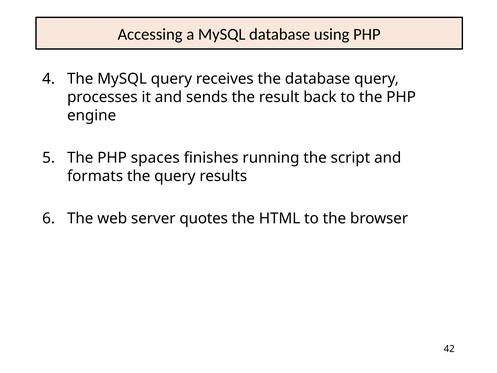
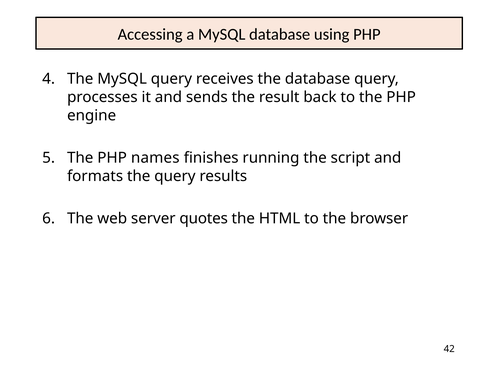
spaces: spaces -> names (155, 158)
